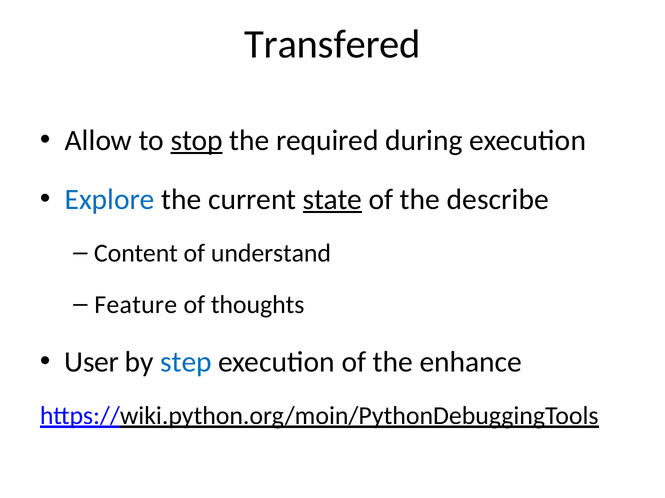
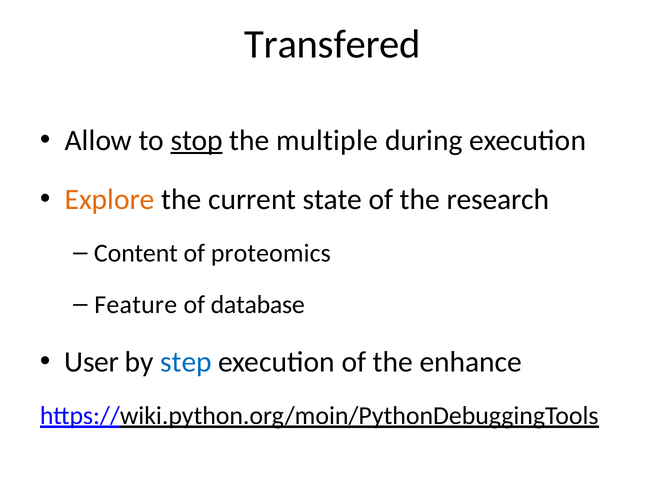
required: required -> multiple (327, 141)
Explore colour: blue -> orange (110, 200)
state underline: present -> none (332, 200)
describe: describe -> research (498, 200)
understand: understand -> proteomics (271, 253)
thoughts: thoughts -> database (258, 305)
